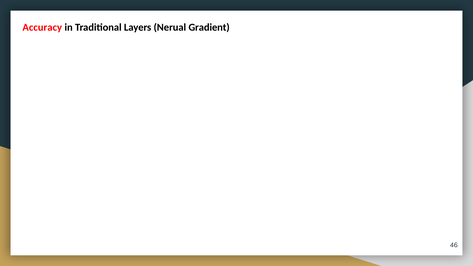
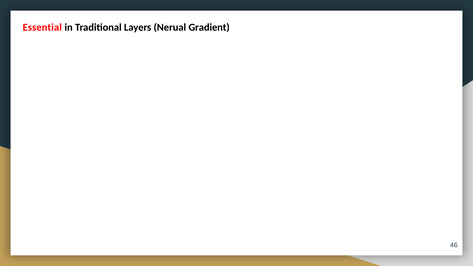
Accuracy: Accuracy -> Essential (42, 27)
